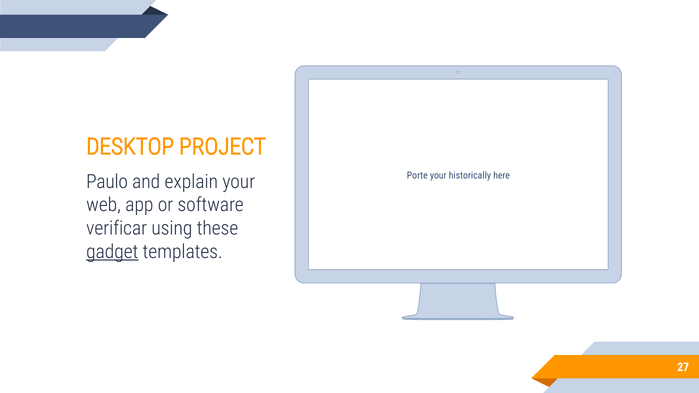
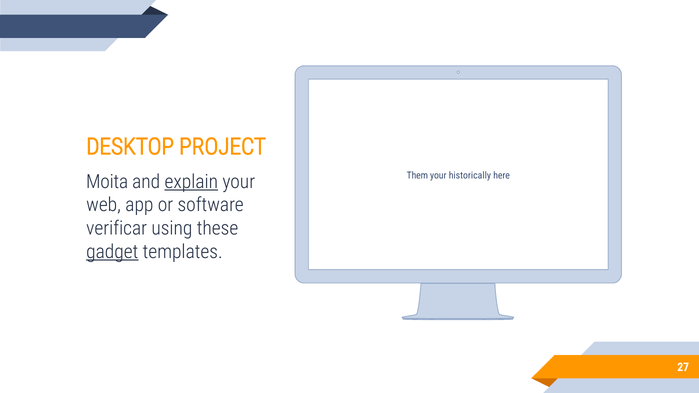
Porte: Porte -> Them (417, 175)
Paulo: Paulo -> Moita (107, 182)
explain underline: none -> present (191, 182)
